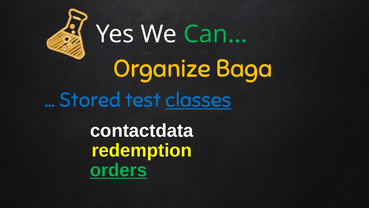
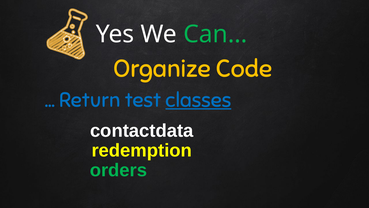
Baga: Baga -> Code (244, 69)
Stored: Stored -> Return (90, 100)
orders underline: present -> none (118, 170)
